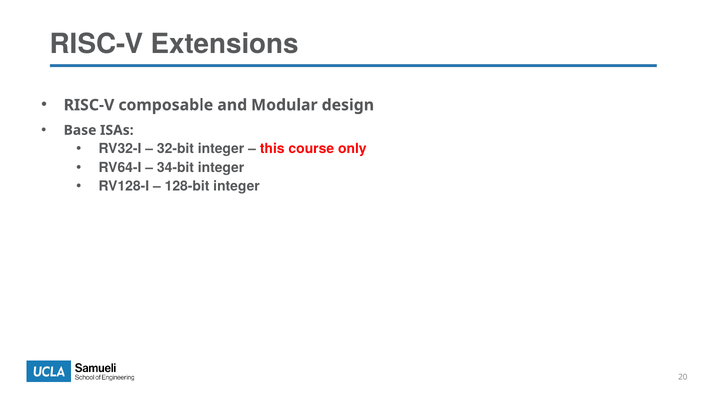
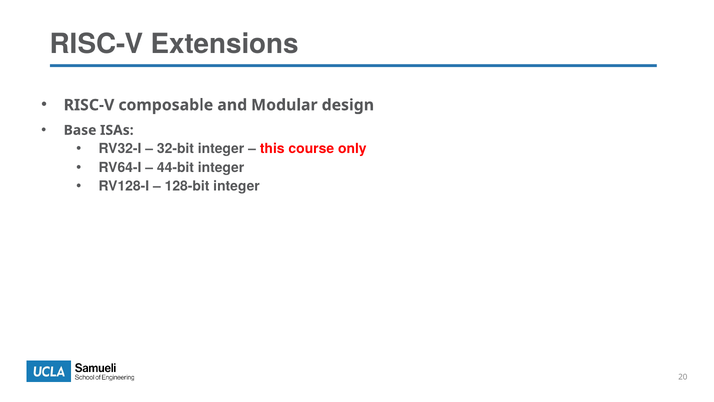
34-bit: 34-bit -> 44-bit (175, 167)
